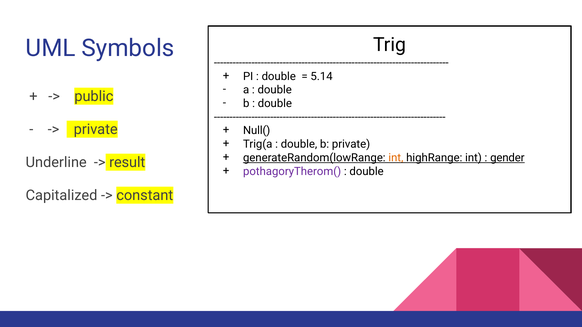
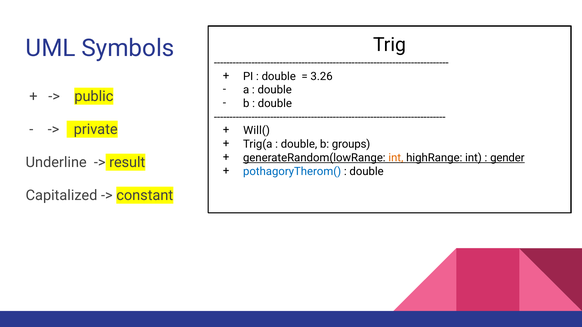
5.14: 5.14 -> 3.26 (322, 76)
Null(: Null( -> Will( (257, 131)
b private: private -> groups (351, 144)
pothagoryTherom( colour: purple -> blue (292, 171)
